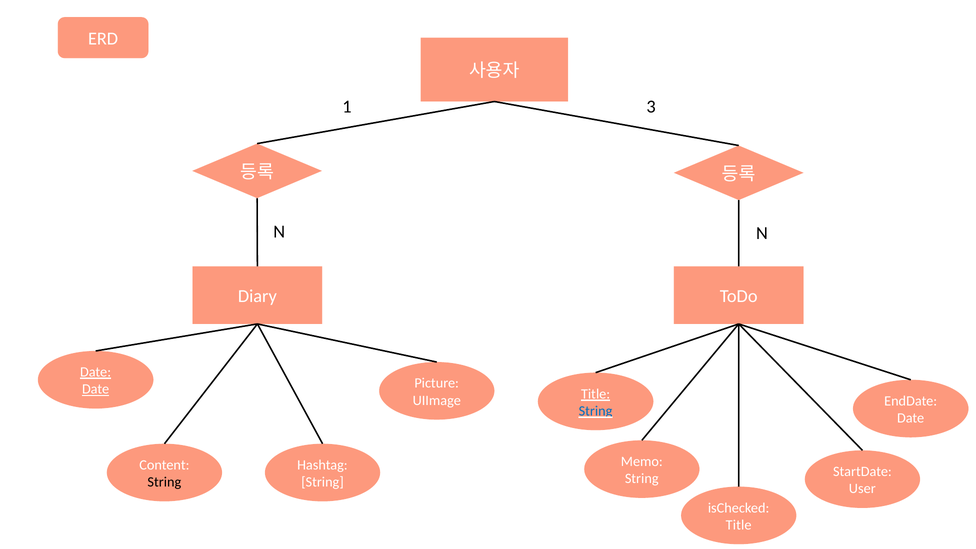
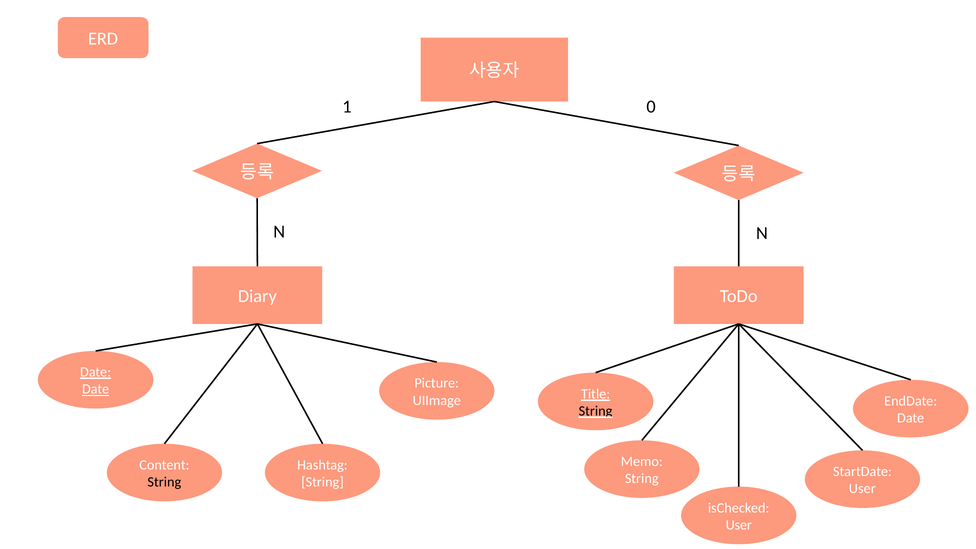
3: 3 -> 0 (651, 107)
String colour: blue -> black (596, 411)
Title: Title -> User (739, 525)
